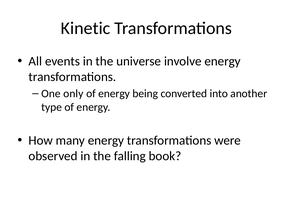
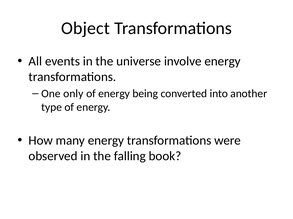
Kinetic: Kinetic -> Object (85, 28)
